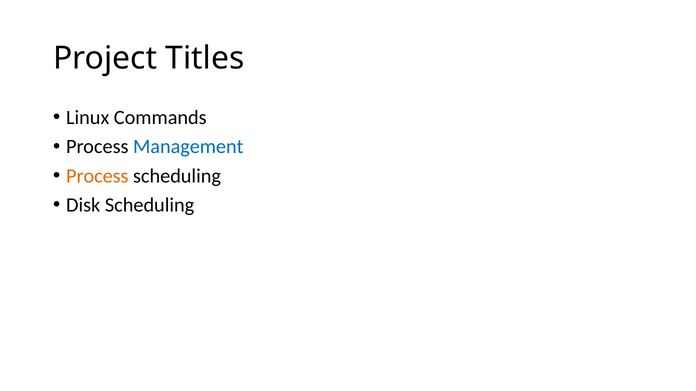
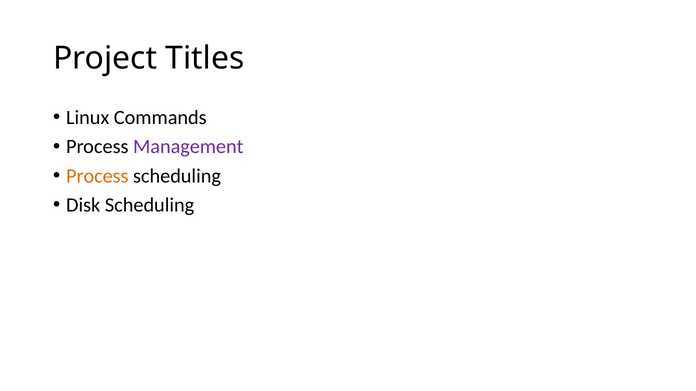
Management colour: blue -> purple (188, 147)
